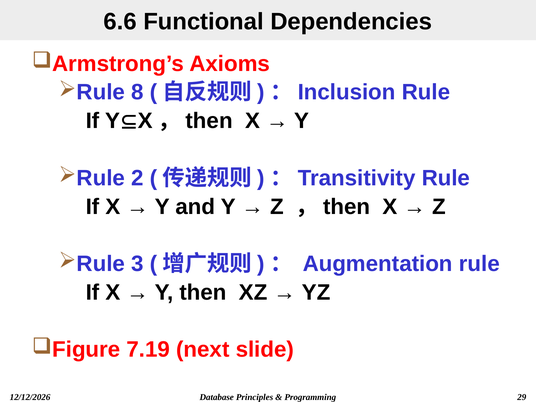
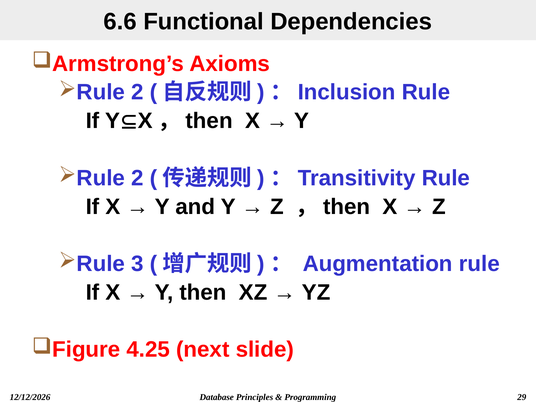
8: 8 -> 2 (137, 92)
7.19: 7.19 -> 4.25 (148, 350)
